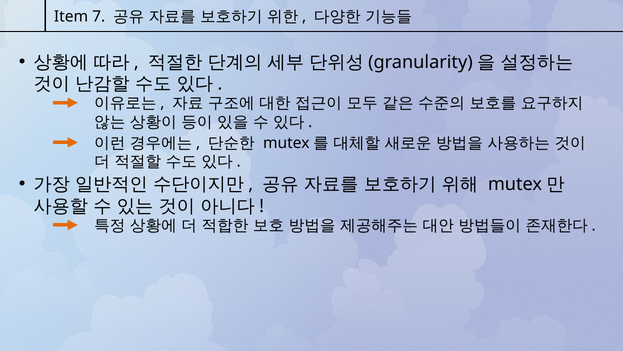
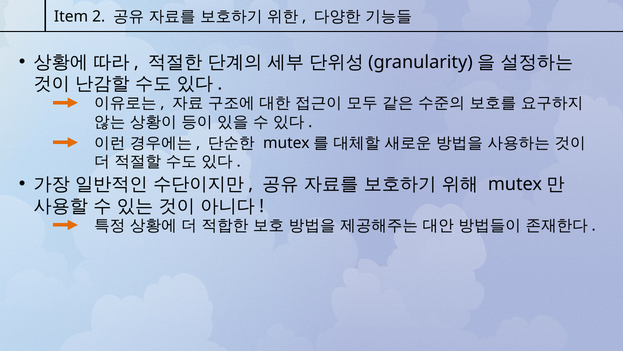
7: 7 -> 2 (99, 17)
